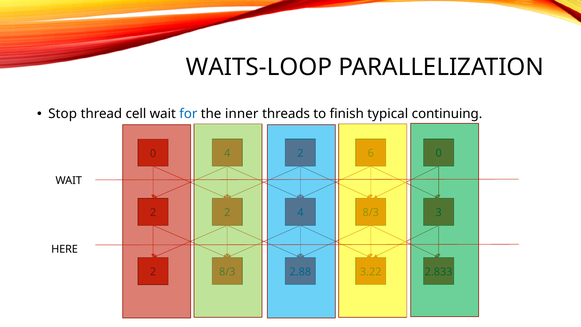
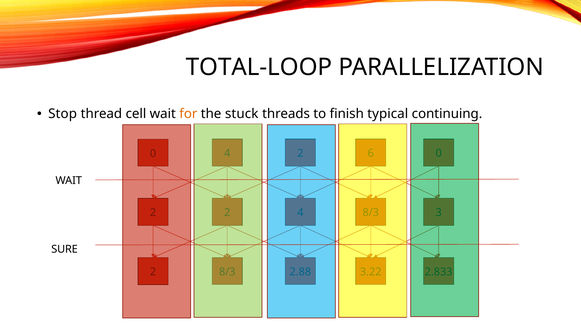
WAITS-LOOP: WAITS-LOOP -> TOTAL-LOOP (259, 67)
for colour: blue -> orange (188, 114)
inner: inner -> stuck (242, 114)
HERE: HERE -> SURE (65, 249)
